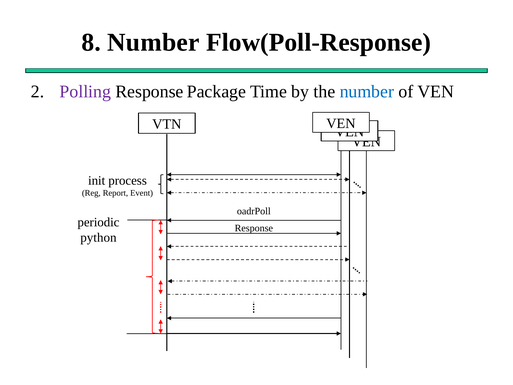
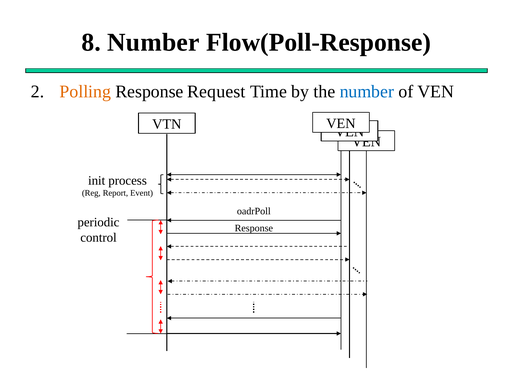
Polling colour: purple -> orange (85, 91)
Package: Package -> Request (216, 91)
python: python -> control (99, 238)
